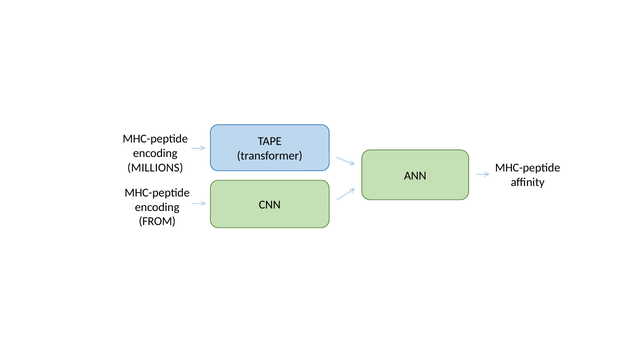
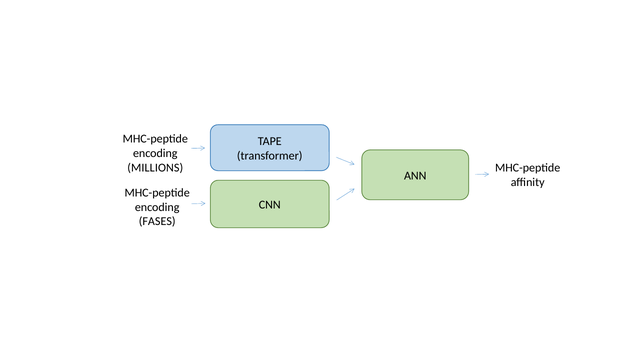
FROM: FROM -> FASES (157, 221)
